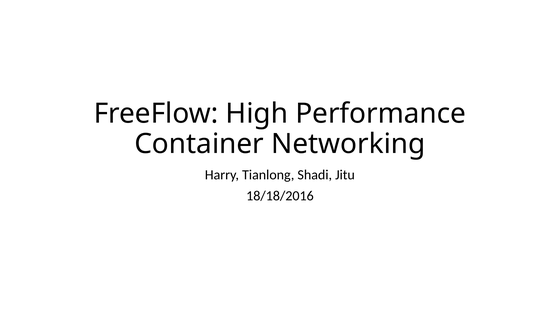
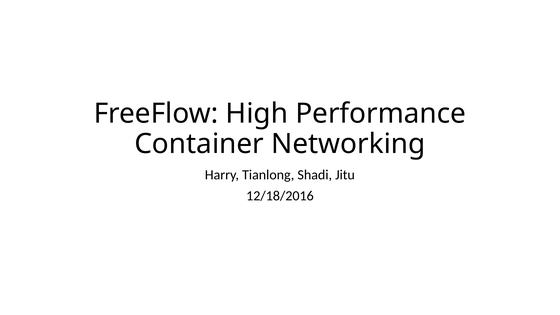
18/18/2016: 18/18/2016 -> 12/18/2016 (280, 196)
